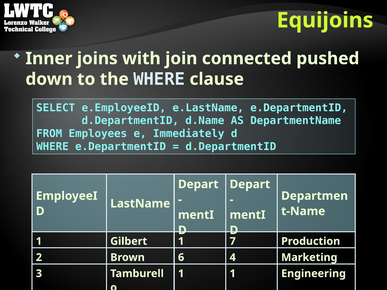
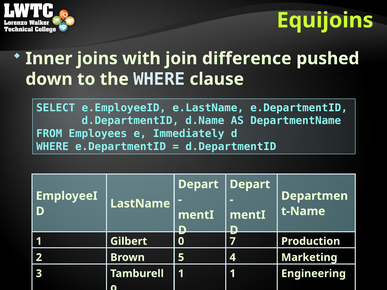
connected: connected -> difference (247, 59)
Gilbert 1: 1 -> 0 (181, 241)
6: 6 -> 5 (181, 258)
